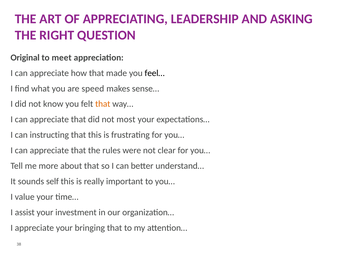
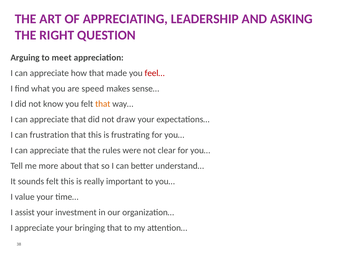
Original: Original -> Arguing (25, 57)
feel… colour: black -> red (155, 73)
most: most -> draw (126, 119)
instructing: instructing -> frustration (49, 135)
sounds self: self -> felt (52, 181)
